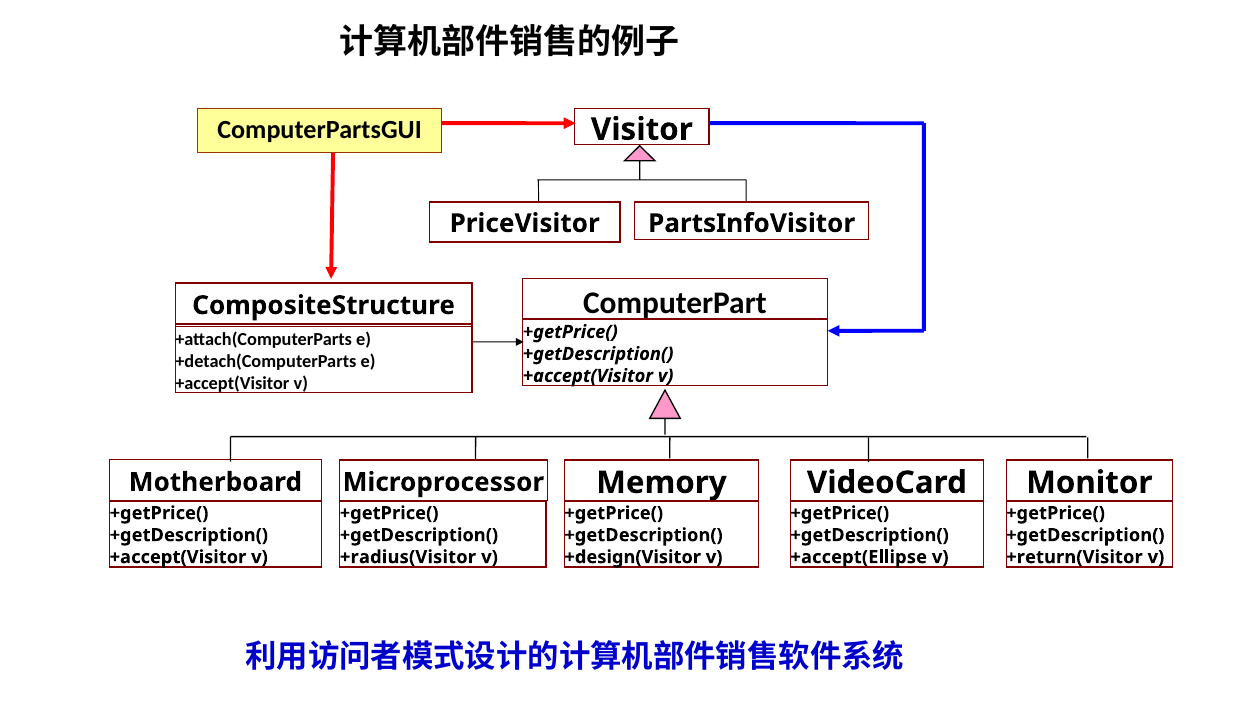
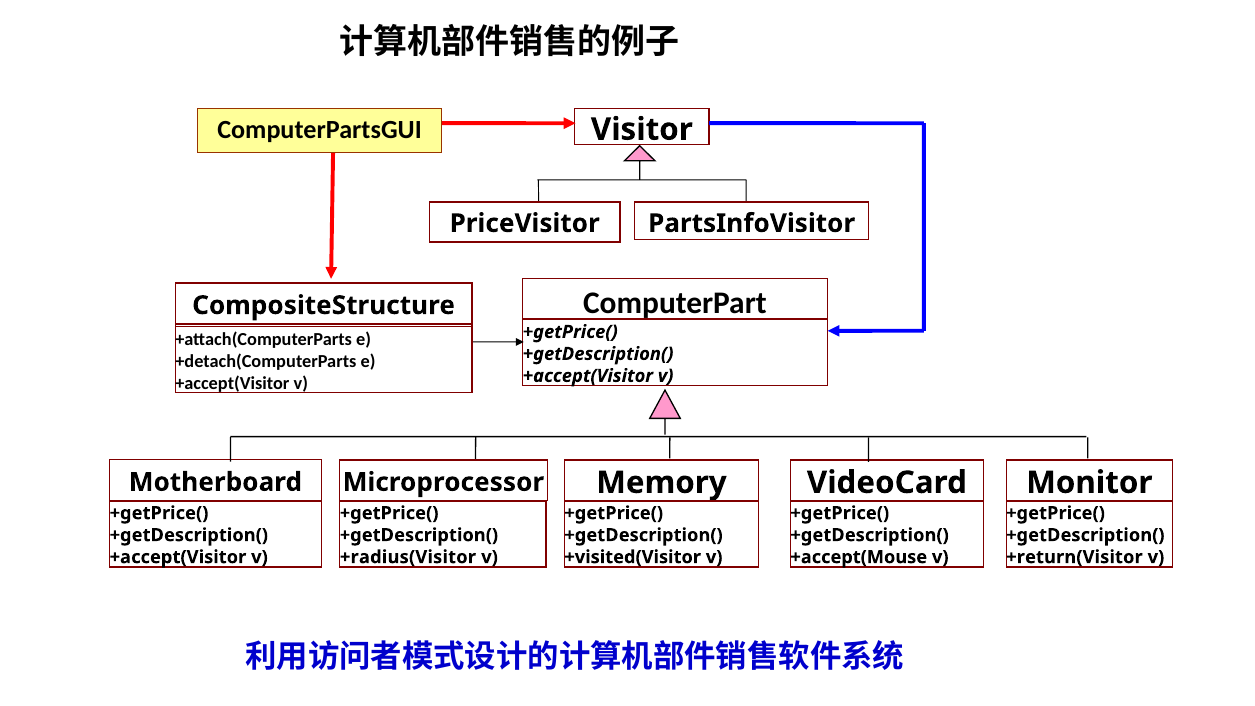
+design(Visitor: +design(Visitor -> +visited(Visitor (633, 557)
+accept(Ellipse: +accept(Ellipse -> +accept(Mouse (859, 557)
